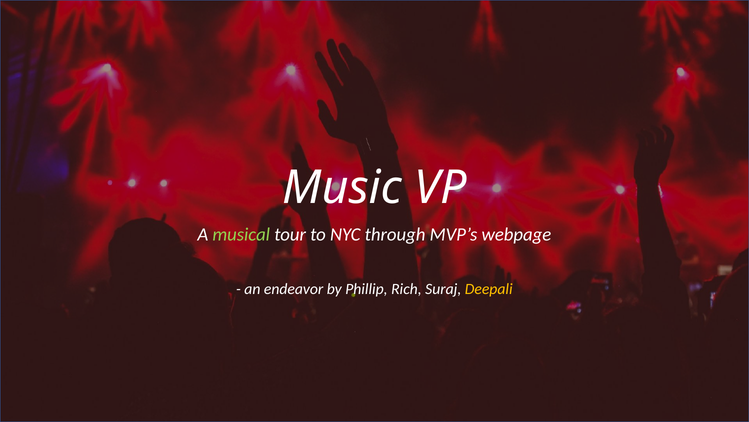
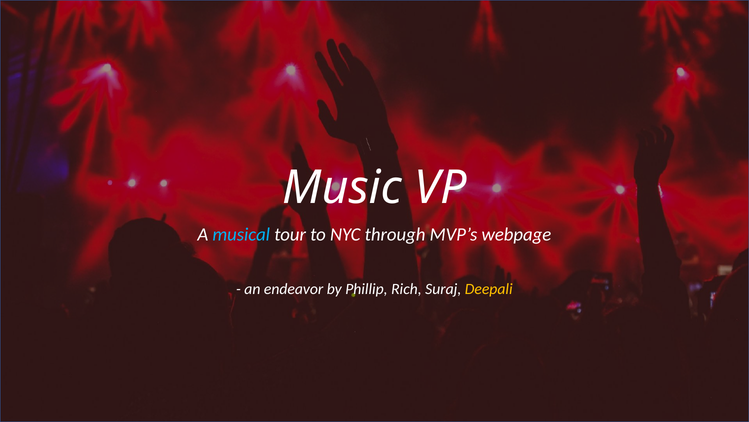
musical colour: light green -> light blue (241, 234)
